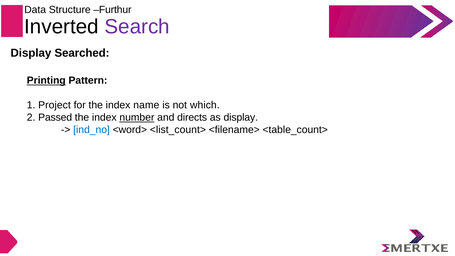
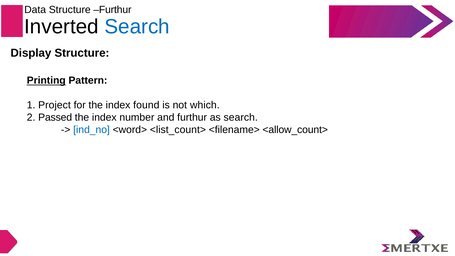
Search colour: purple -> blue (137, 27)
Display Searched: Searched -> Structure (82, 53)
name: name -> found (146, 105)
number underline: present -> none (137, 118)
and directs: directs -> furthur (192, 118)
as display: display -> search (241, 118)
<table_count>: <table_count> -> <allow_count> (295, 130)
